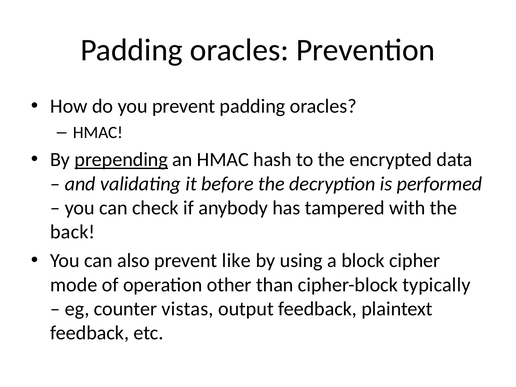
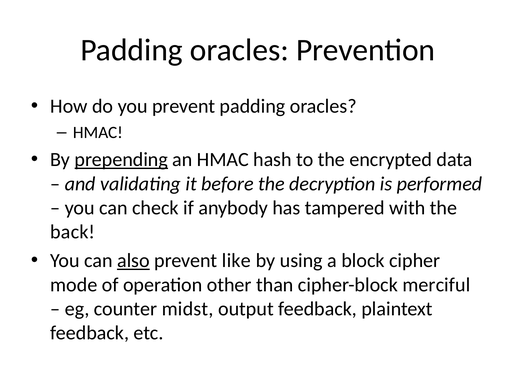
also underline: none -> present (133, 261)
typically: typically -> merciful (436, 285)
vistas: vistas -> midst (188, 309)
